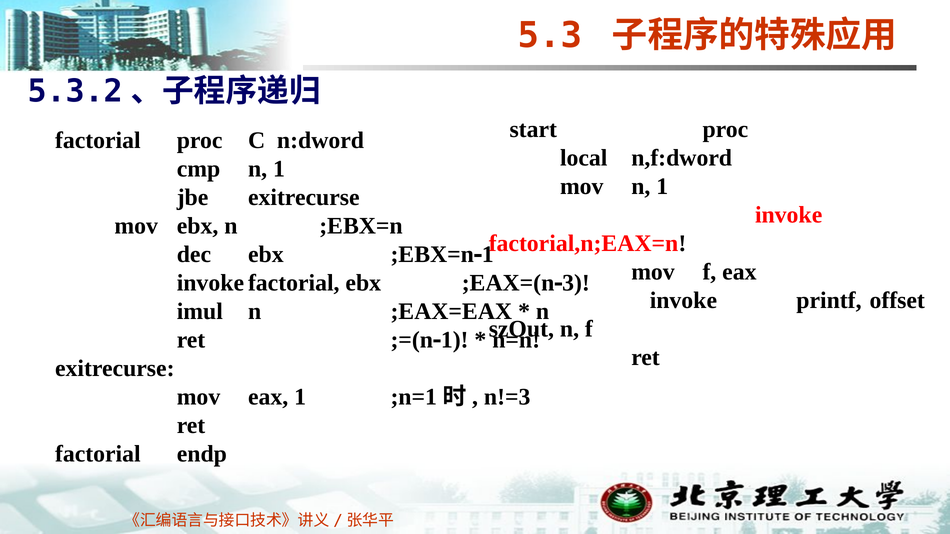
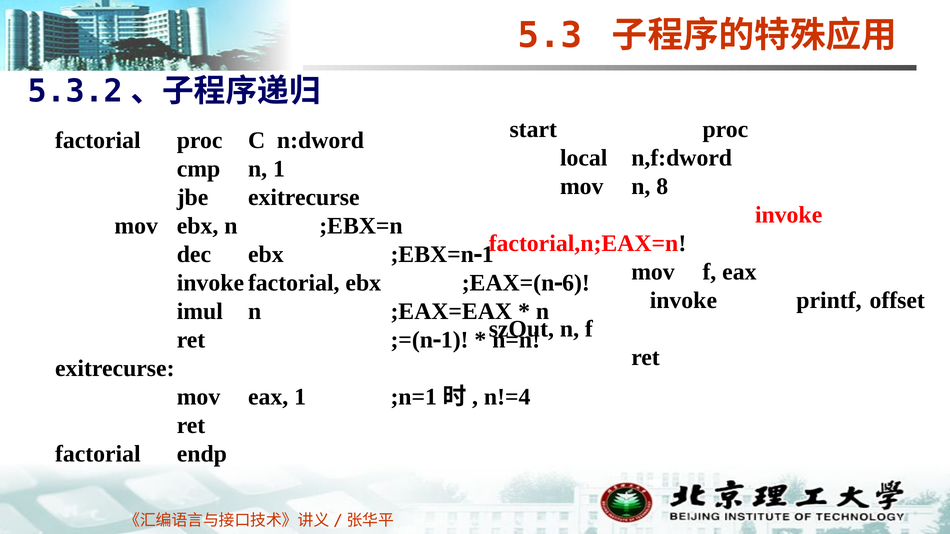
mov n 1: 1 -> 8 (662, 186)
3: 3 -> 6 (576, 283)
n!=3: n!=3 -> n!=4 (507, 397)
